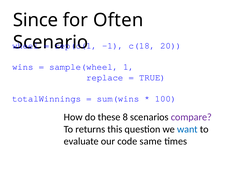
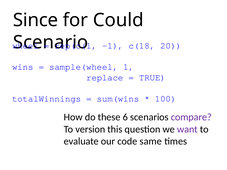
Often: Often -> Could (118, 20)
8: 8 -> 6 (125, 117)
returns: returns -> version (90, 129)
want colour: blue -> purple (187, 129)
